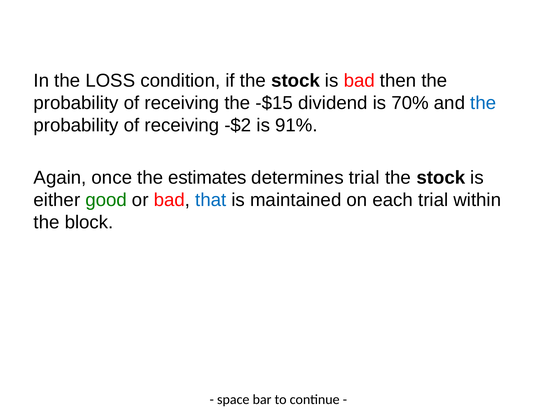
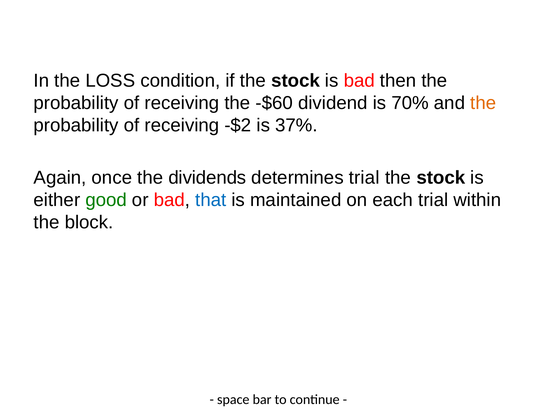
-$15: -$15 -> -$60 (274, 103)
the colour: blue -> orange (483, 103)
91%: 91% -> 37% (296, 125)
estimates: estimates -> dividends (207, 178)
